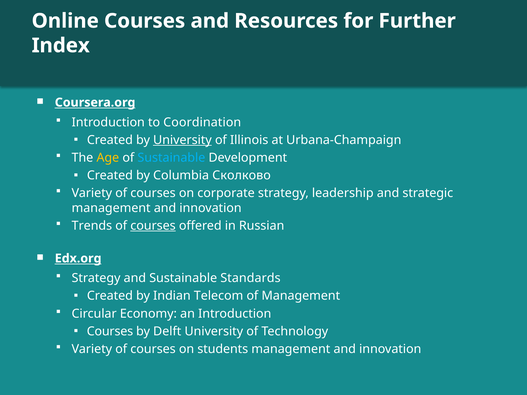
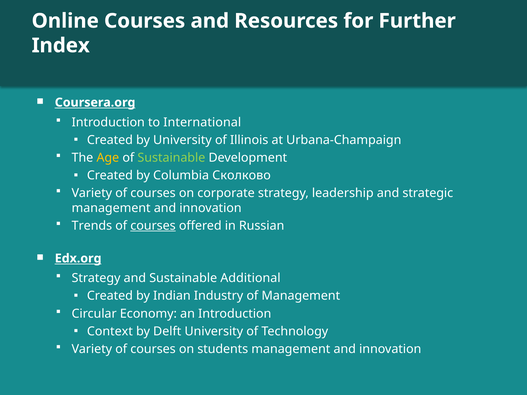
Coordination: Coordination -> International (202, 122)
University underline: present -> none (182, 140)
Sustainable colour: light blue -> light green (171, 158)
Standards: Standards -> Additional (250, 278)
Telecom: Telecom -> Industry (219, 296)
Courses: Courses -> Context (110, 332)
